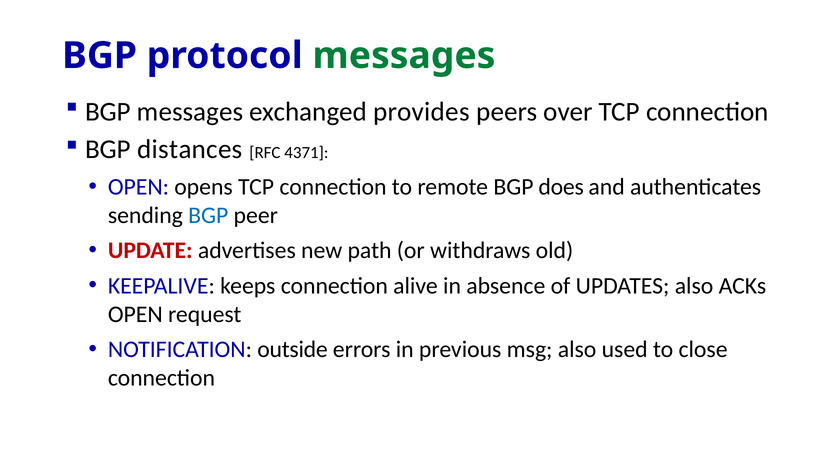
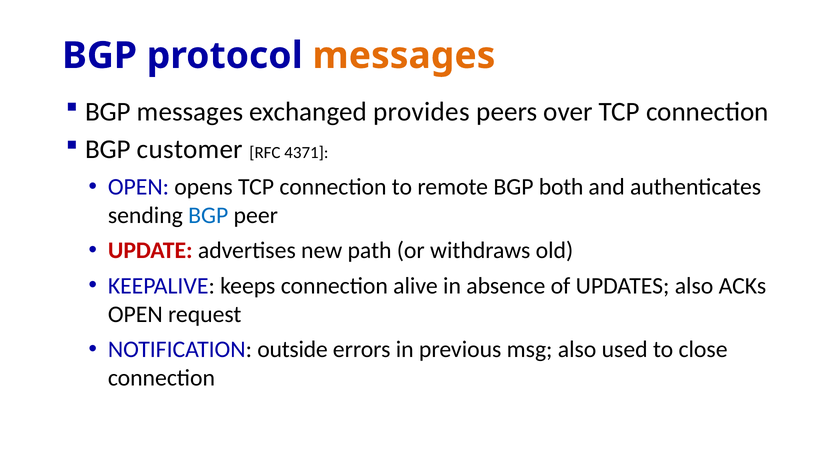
messages colour: green -> orange (404, 56)
distances: distances -> customer (190, 149)
does: does -> both (561, 187)
